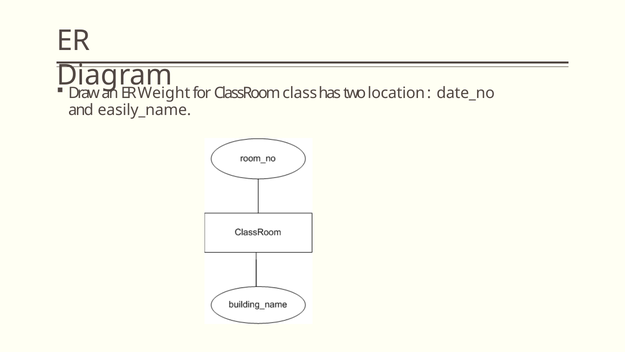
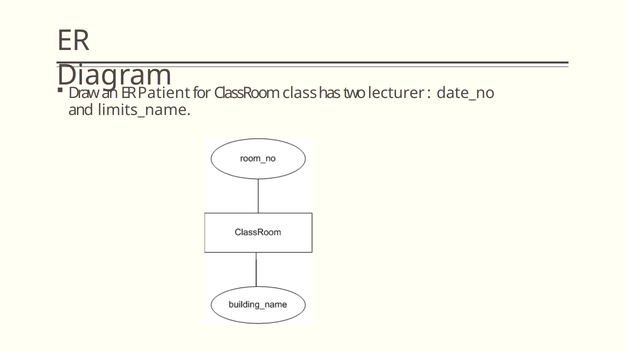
Weight: Weight -> Patient (164, 93)
location: location -> lecturer (396, 93)
easily_name: easily_name -> limits_name (144, 110)
